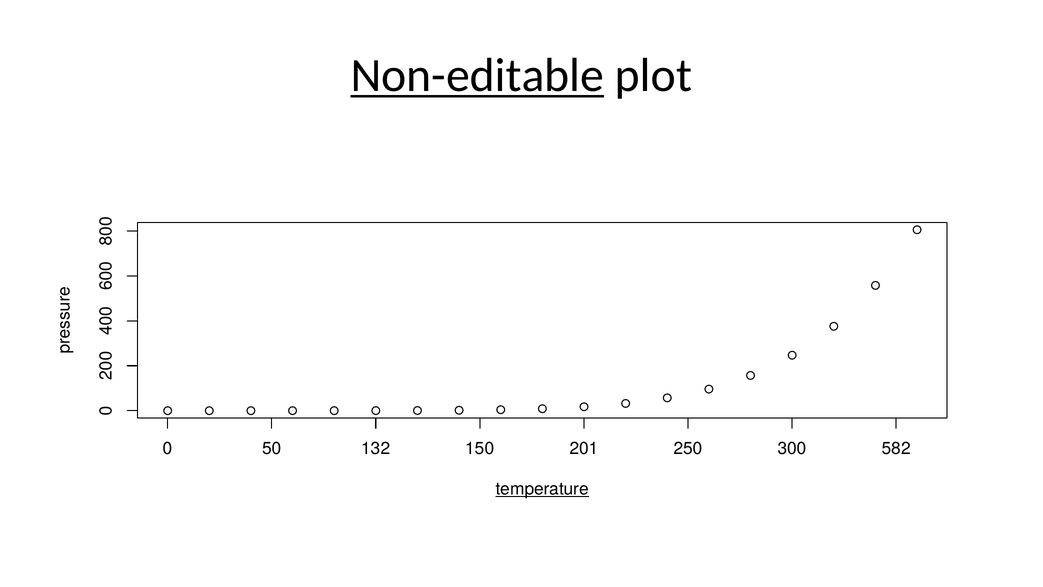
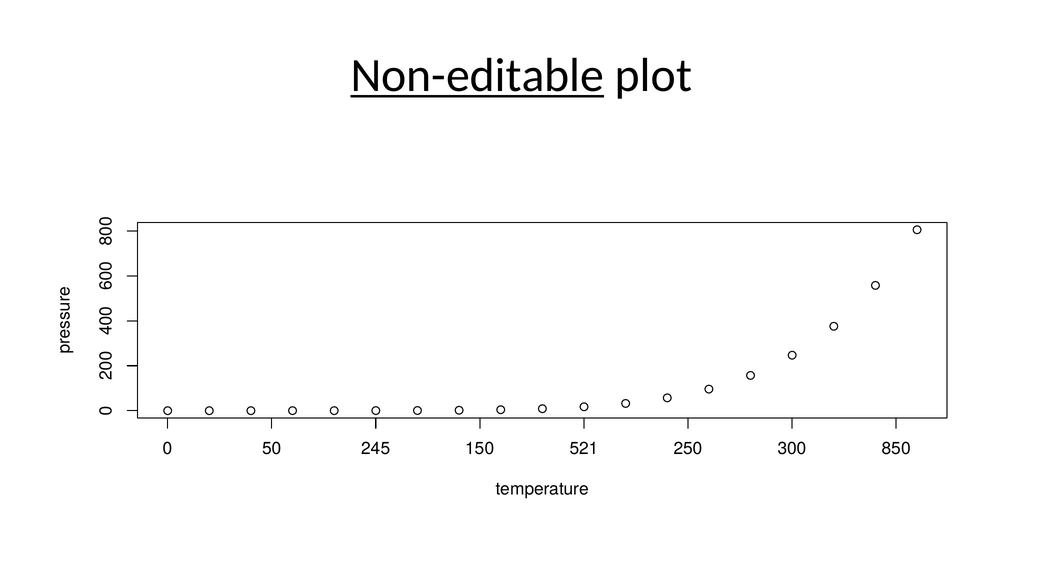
132: 132 -> 245 (376, 448)
201: 201 -> 521 (584, 448)
582: 582 -> 850 (896, 448)
temperature underline: present -> none (542, 489)
